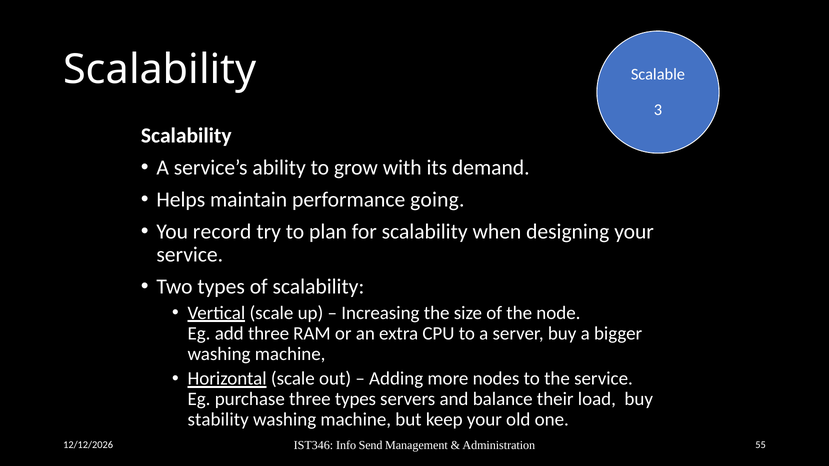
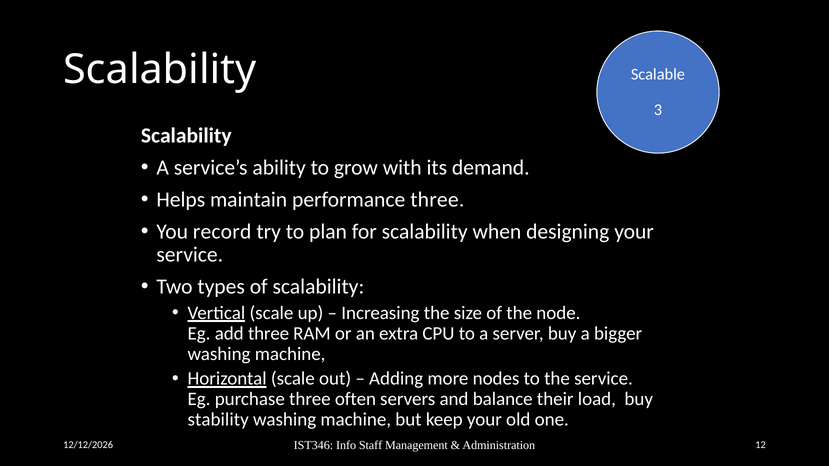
performance going: going -> three (437, 200)
three types: types -> often (355, 399)
Send: Send -> Staff (371, 445)
55: 55 -> 12 (761, 445)
